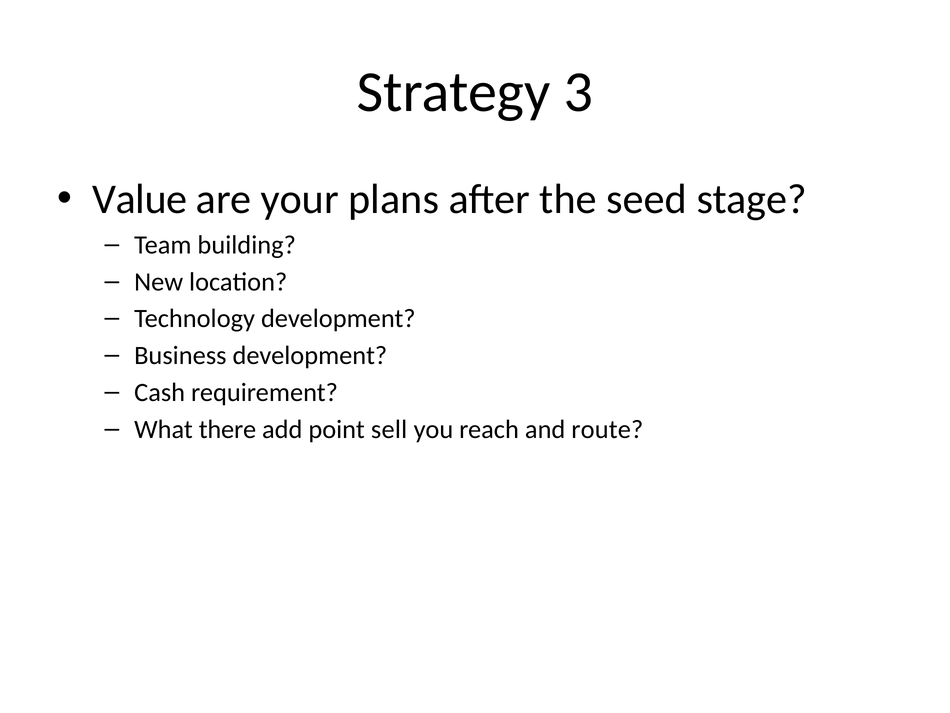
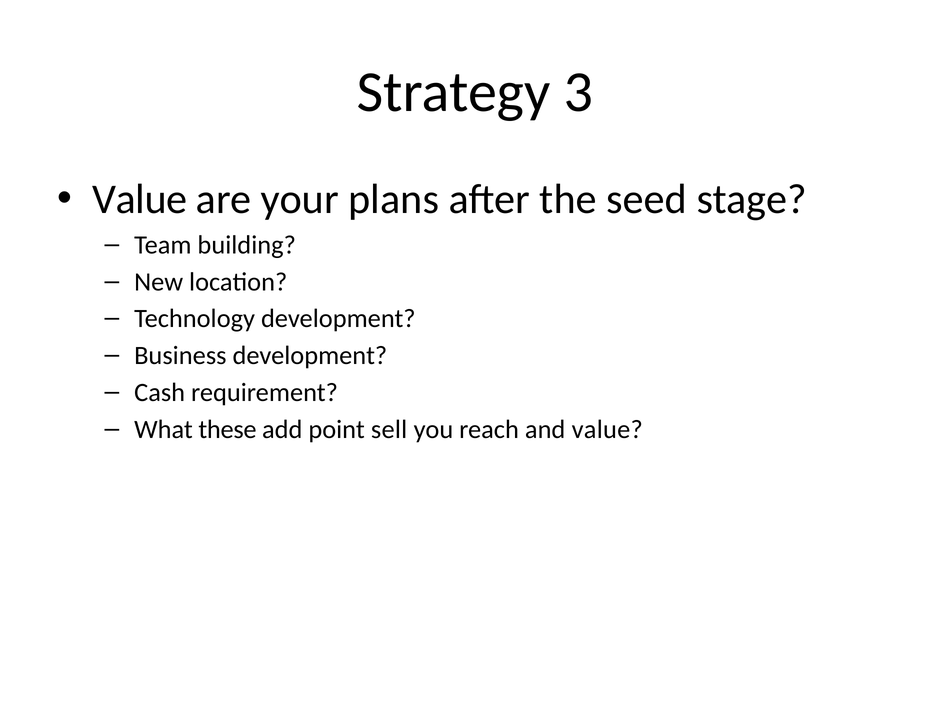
there: there -> these (228, 429)
and route: route -> value (607, 429)
